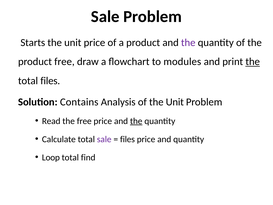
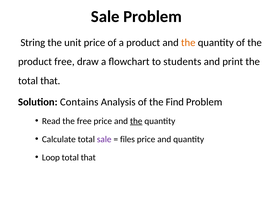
Starts: Starts -> String (33, 43)
the colour: purple -> orange (188, 43)
modules: modules -> students (182, 62)
the underline: present -> none (253, 62)
files: files -> that (50, 81)
of the Unit: Unit -> Find (175, 102)
find: find -> that (88, 157)
